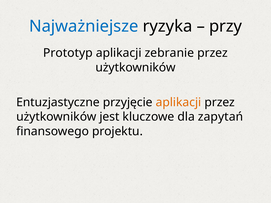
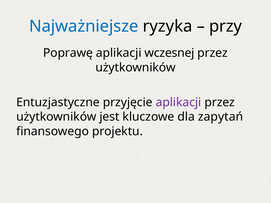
Prototyp: Prototyp -> Poprawę (68, 53)
zebranie: zebranie -> wczesnej (169, 53)
aplikacji colour: orange -> purple (178, 103)
